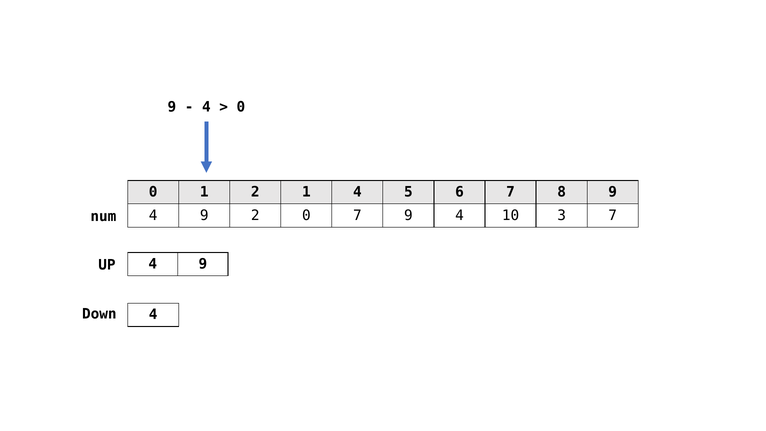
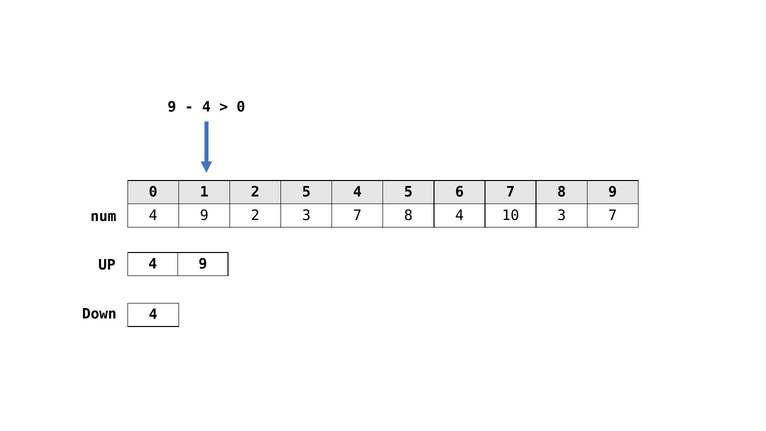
2 1: 1 -> 5 (306, 192)
2 0: 0 -> 3 (306, 215)
9: 9 -> 8 (408, 215)
